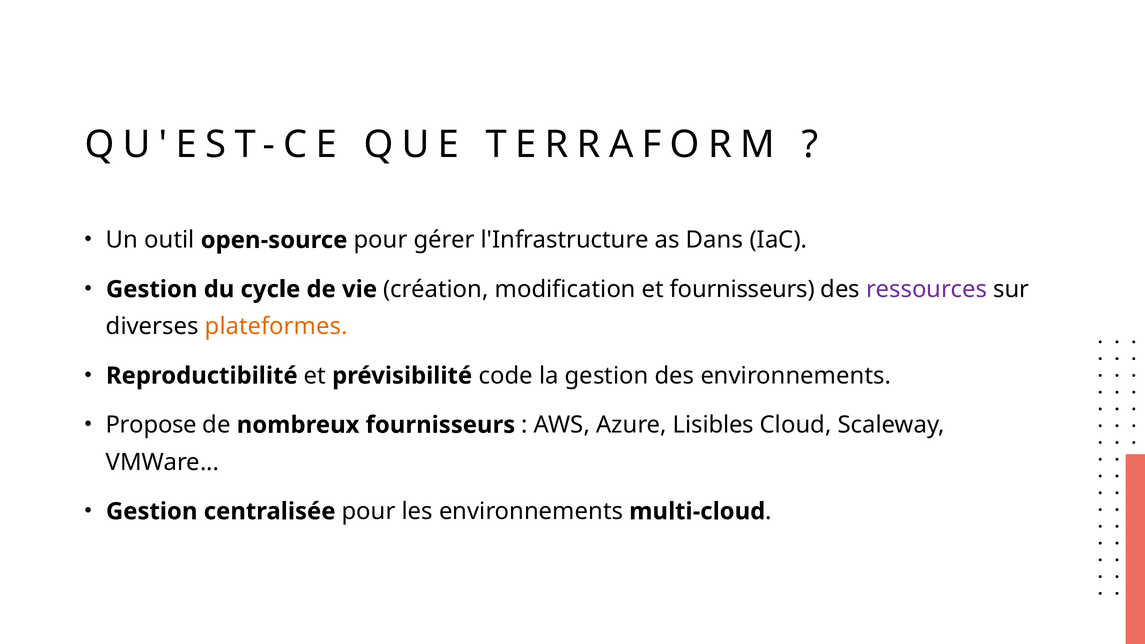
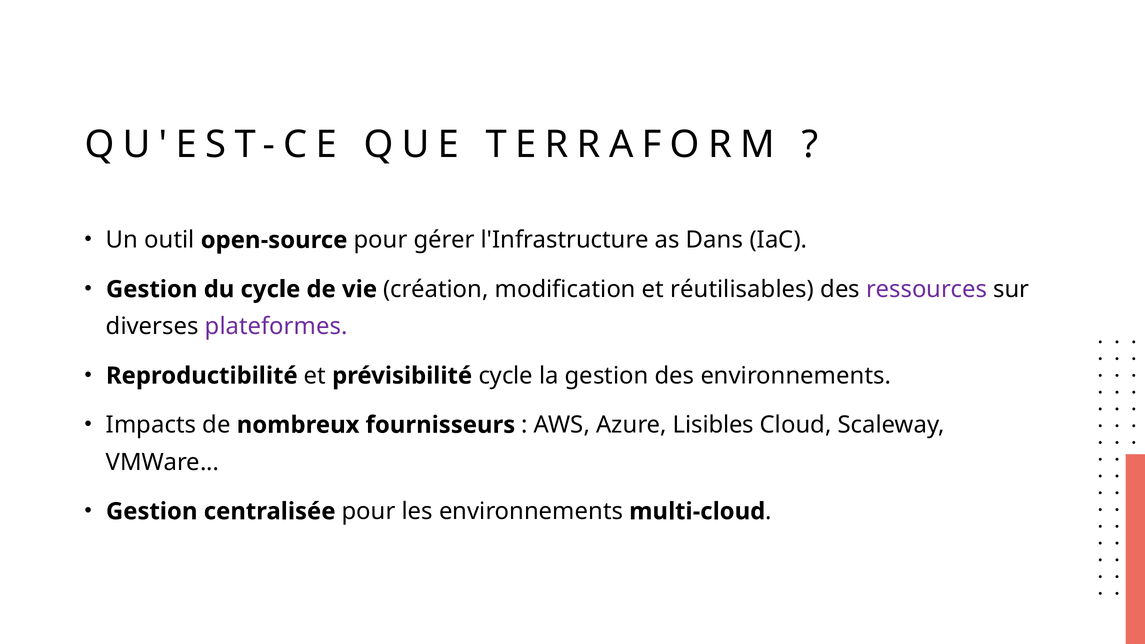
et fournisseurs: fournisseurs -> réutilisables (742, 289)
plateformes colour: orange -> purple (276, 327)
prévisibilité code: code -> cycle (506, 376)
Propose: Propose -> Impacts (151, 425)
